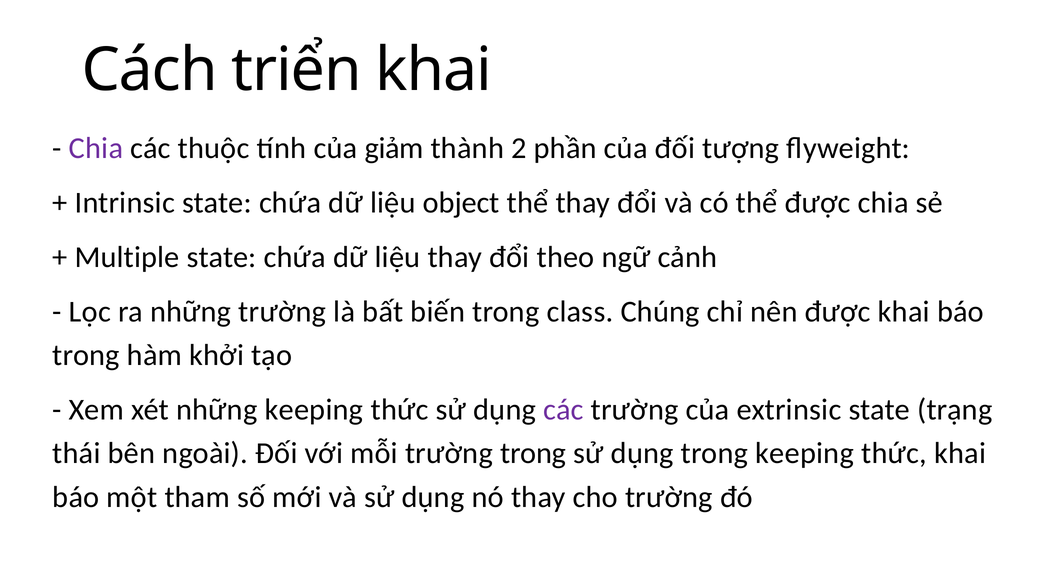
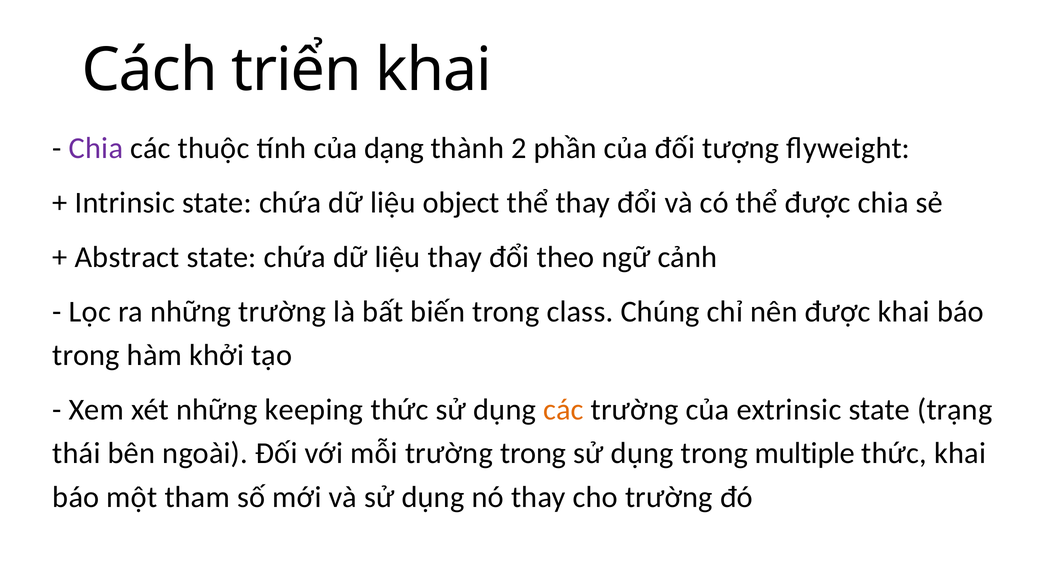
giảm: giảm -> dạng (394, 148)
Multiple: Multiple -> Abstract (127, 257)
các colour: purple -> orange (563, 410)
trong keeping: keeping -> multiple (805, 454)
